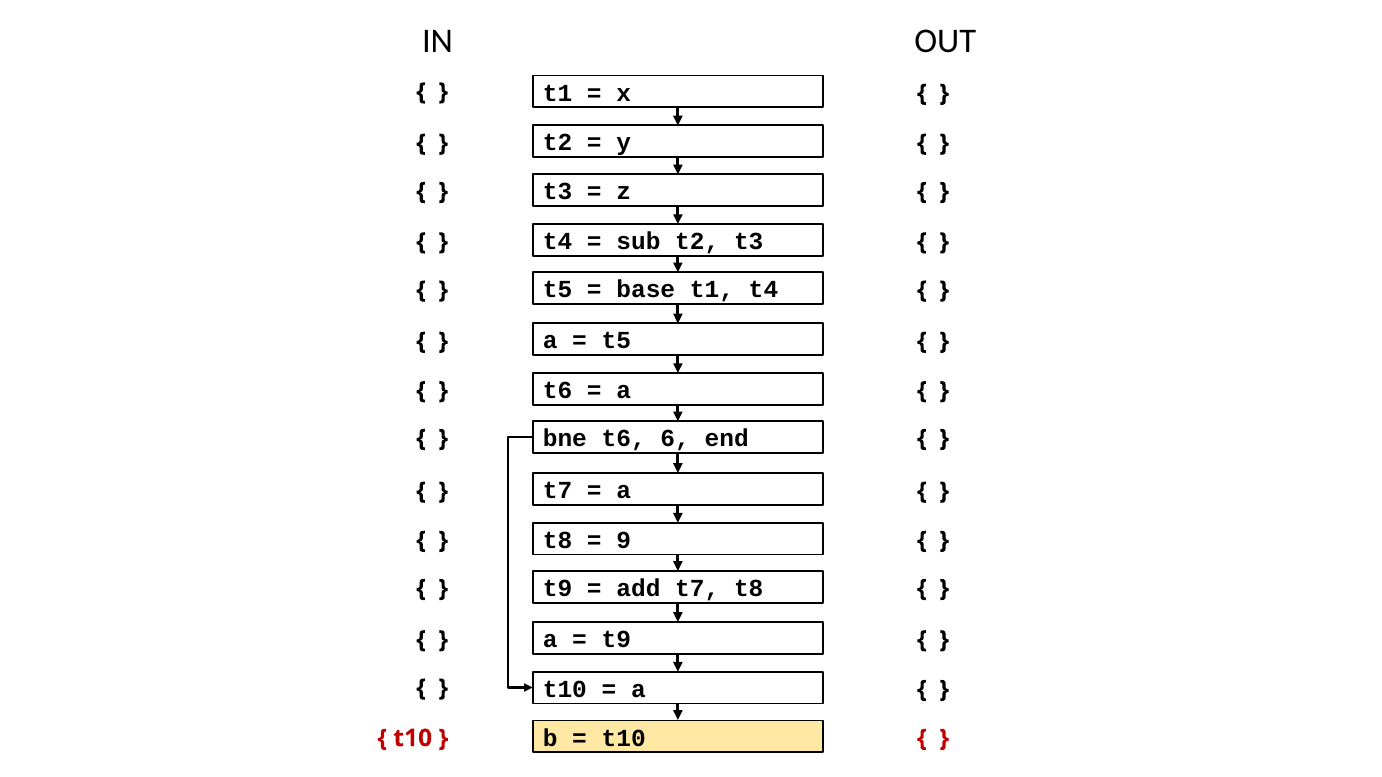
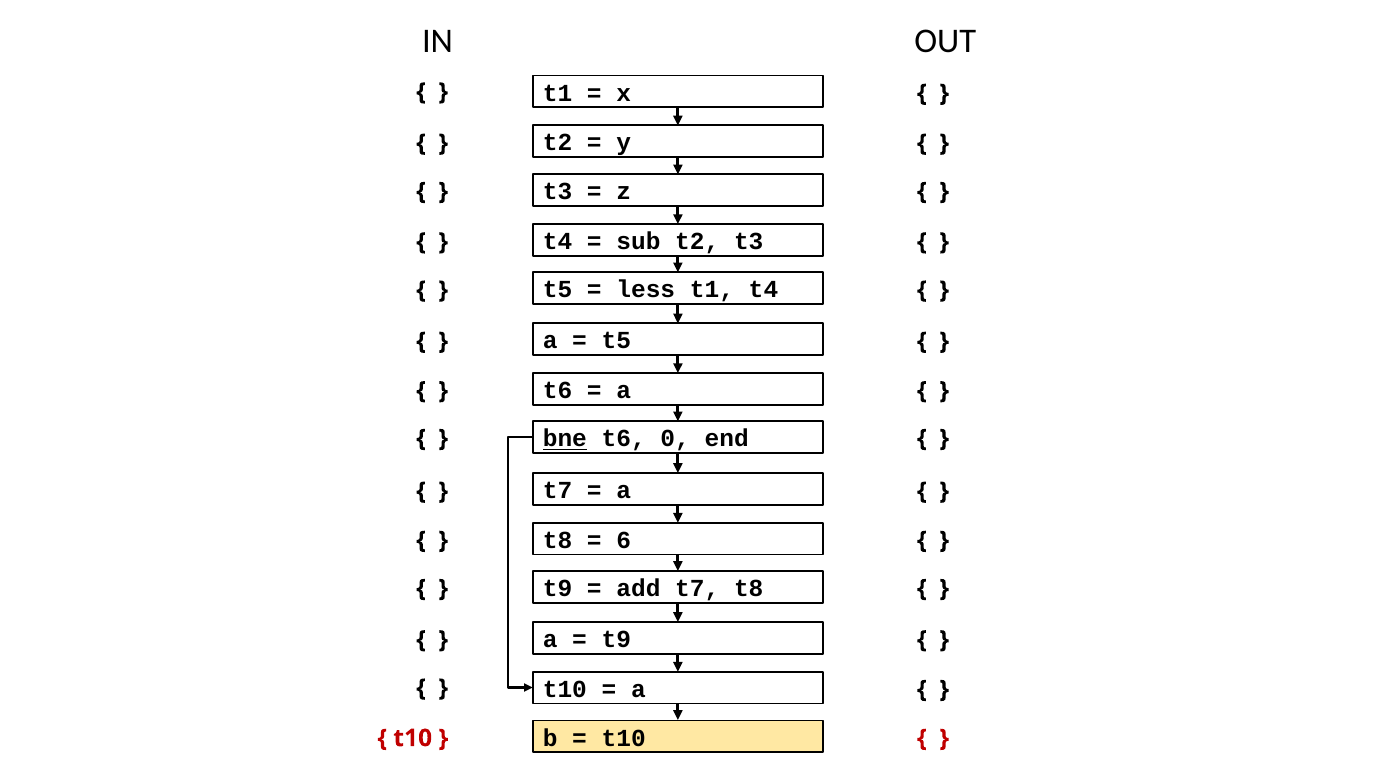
base: base -> less (646, 290)
bne underline: none -> present (565, 439)
6: 6 -> 0 (675, 439)
9: 9 -> 6 (624, 540)
